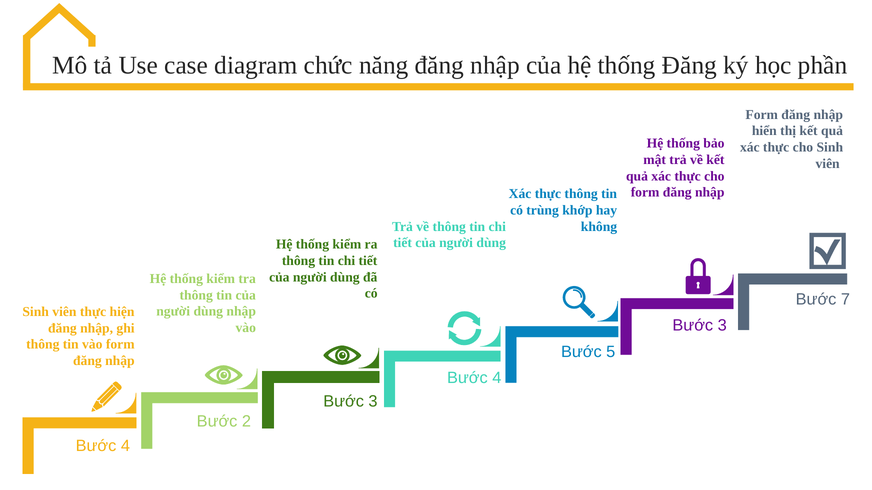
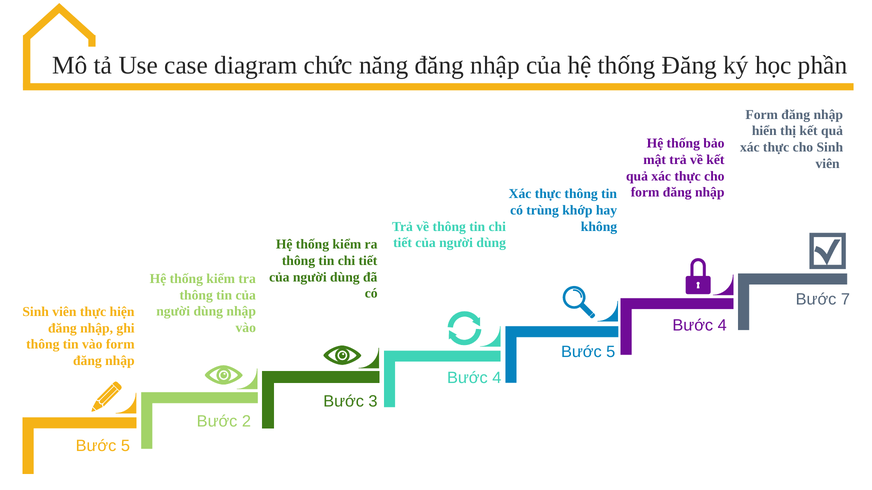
3: 3 -> 4 (722, 326)
4: 4 -> 5 (125, 446)
